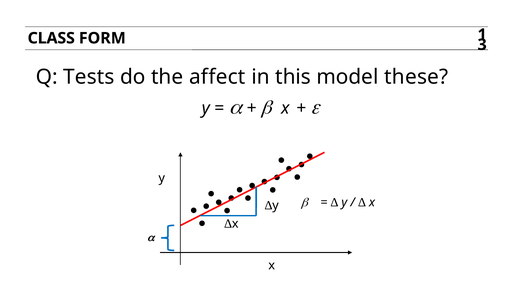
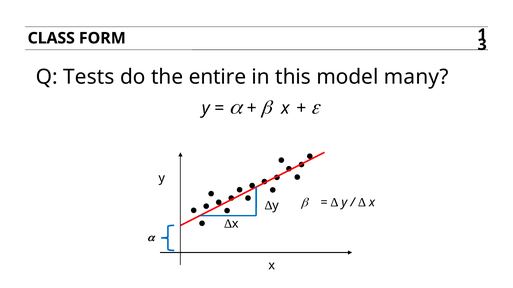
affect: affect -> entire (217, 77)
these: these -> many (416, 77)
